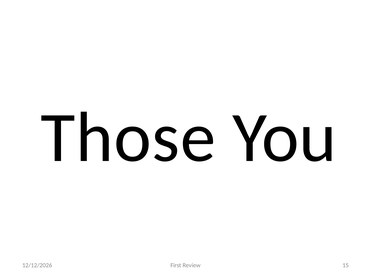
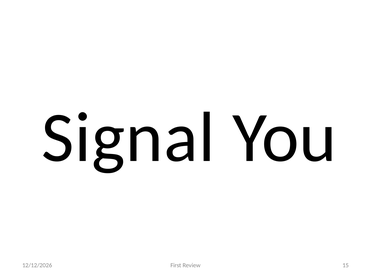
Those: Those -> Signal (128, 138)
